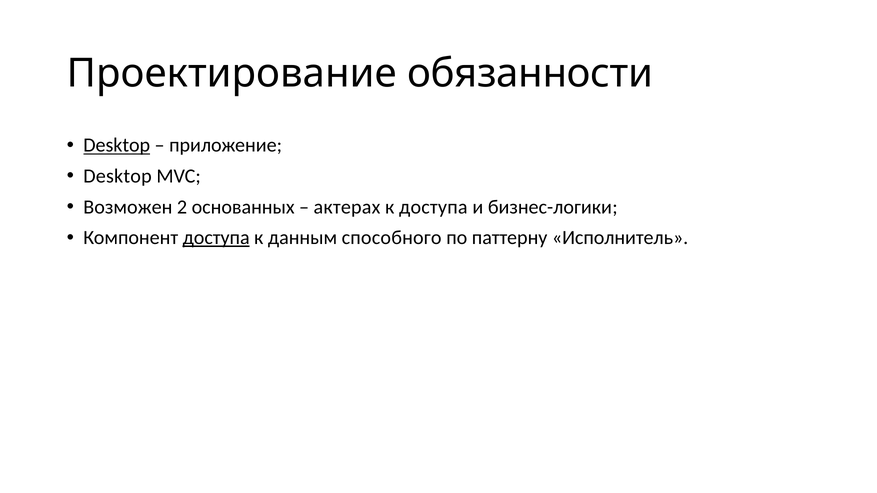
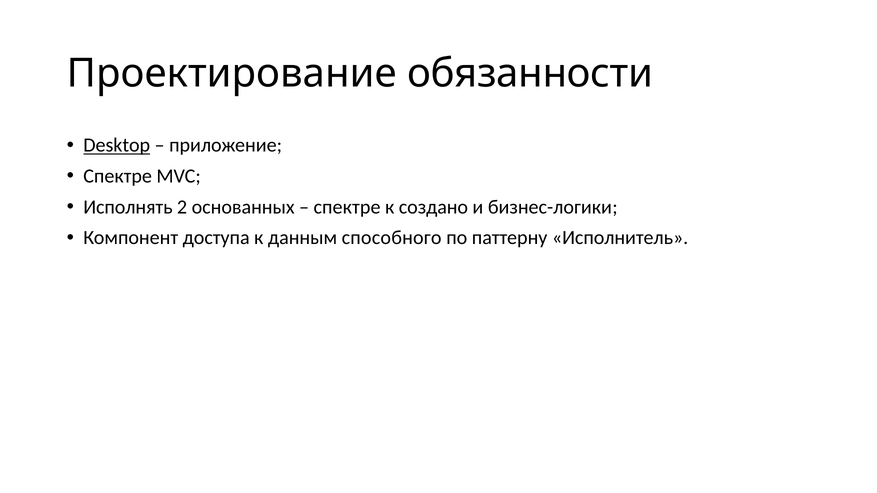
Desktop: Desktop -> Спектре (118, 176)
Возможен: Возможен -> Исполнять (128, 207)
актерах: актерах -> спектре (347, 207)
к доступа: доступа -> создано (433, 207)
доступа underline: present -> none (216, 238)
